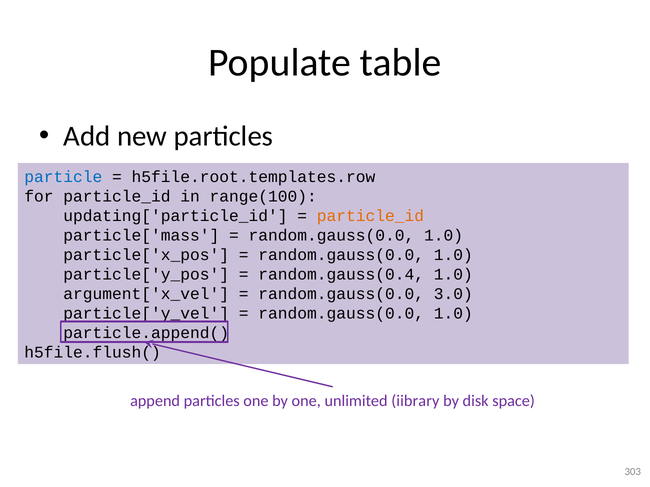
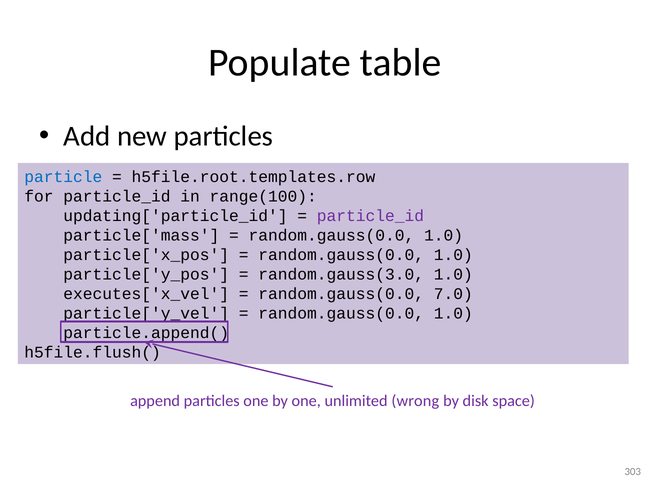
particle_id colour: orange -> purple (370, 216)
random.gauss(0.4: random.gauss(0.4 -> random.gauss(3.0 (341, 275)
argument['x_vel: argument['x_vel -> executes['x_vel (146, 294)
3.0: 3.0 -> 7.0 (453, 294)
iibrary: iibrary -> wrong (415, 401)
